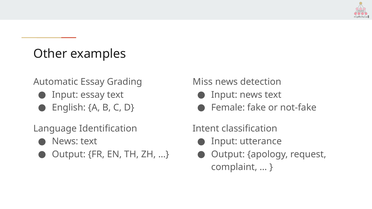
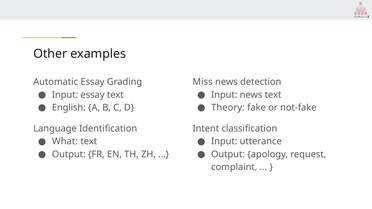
Female: Female -> Theory (228, 108)
News: News -> What (65, 142)
